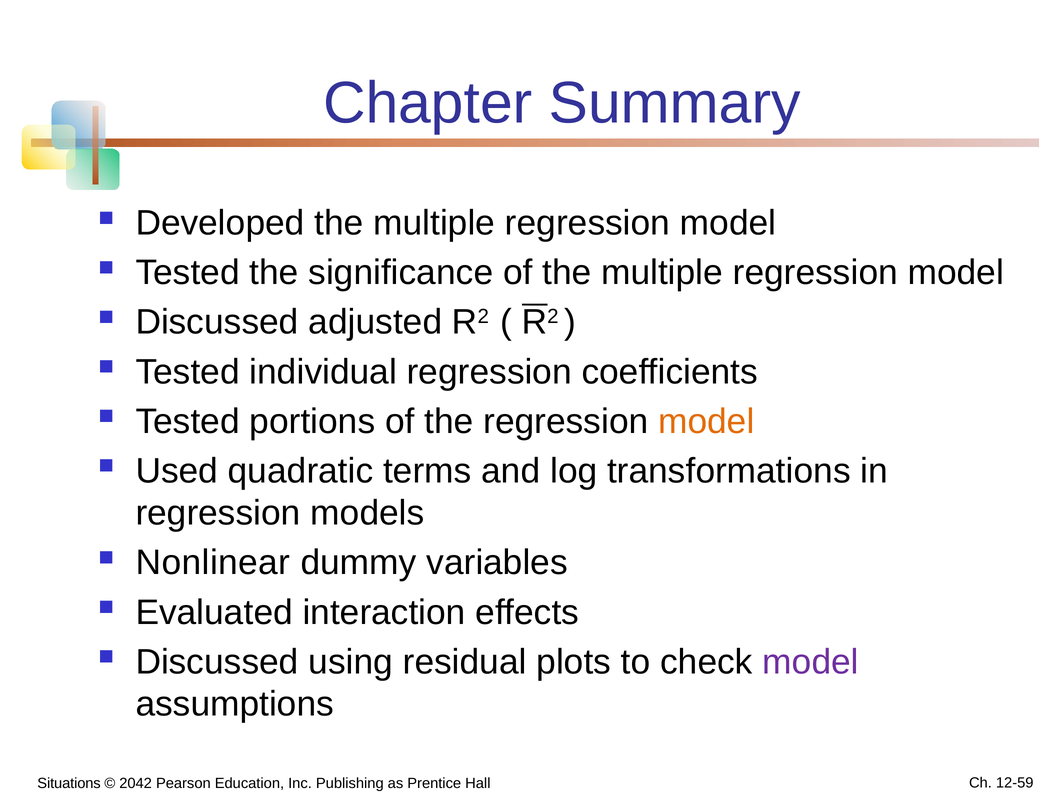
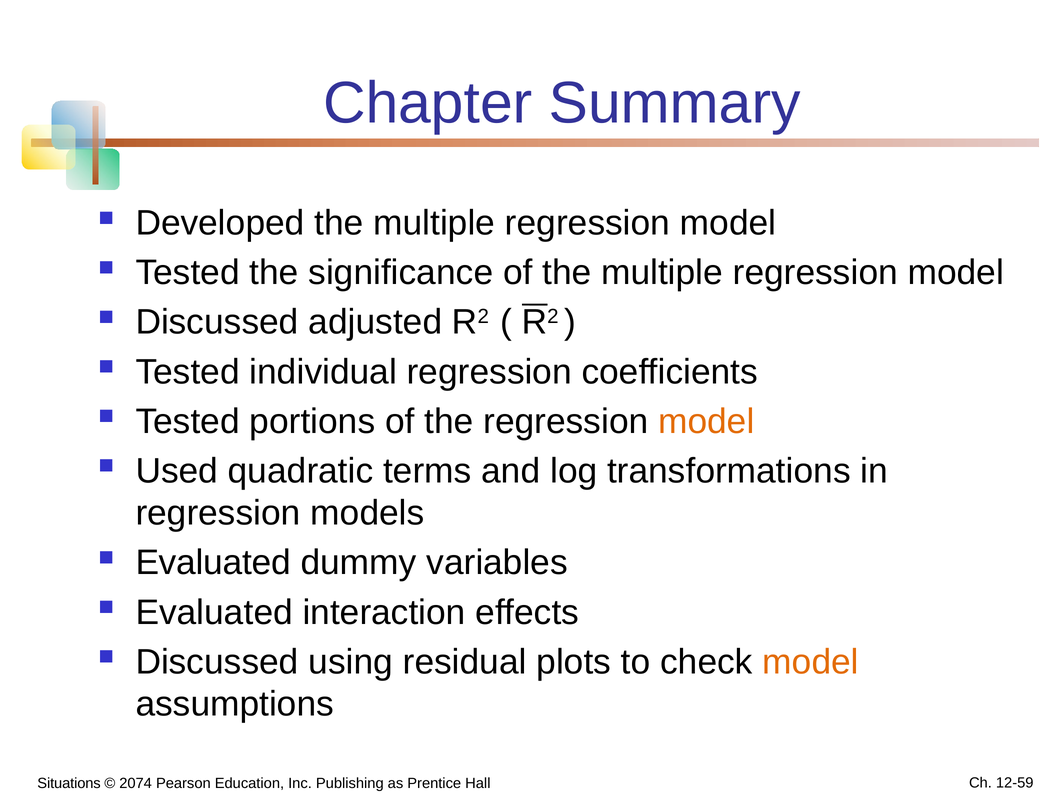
Nonlinear: Nonlinear -> Evaluated (213, 563)
model colour: purple -> orange (811, 662)
2042: 2042 -> 2074 (136, 783)
